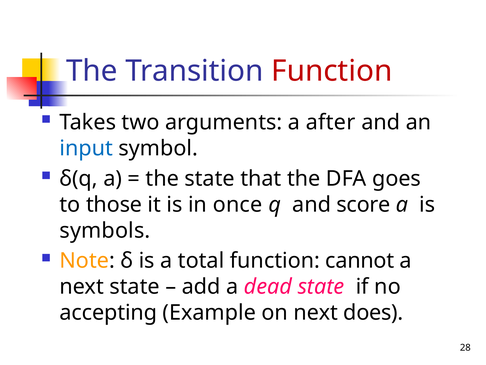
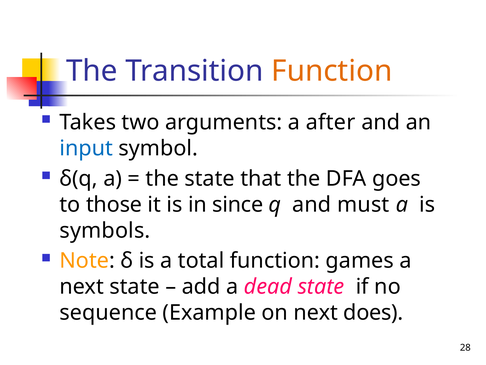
Function colour: red -> orange (332, 71)
once: once -> since (238, 204)
score: score -> must (363, 204)
cannot: cannot -> games (360, 260)
accepting: accepting -> sequence (108, 312)
